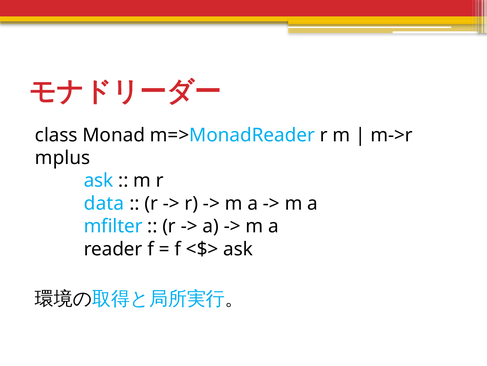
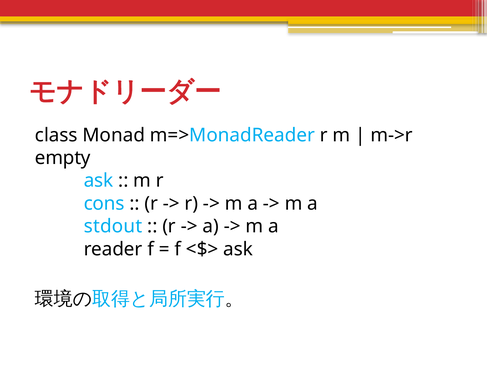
mplus: mplus -> empty (63, 158)
data: data -> cons (104, 203)
mfilter: mfilter -> stdout (113, 226)
